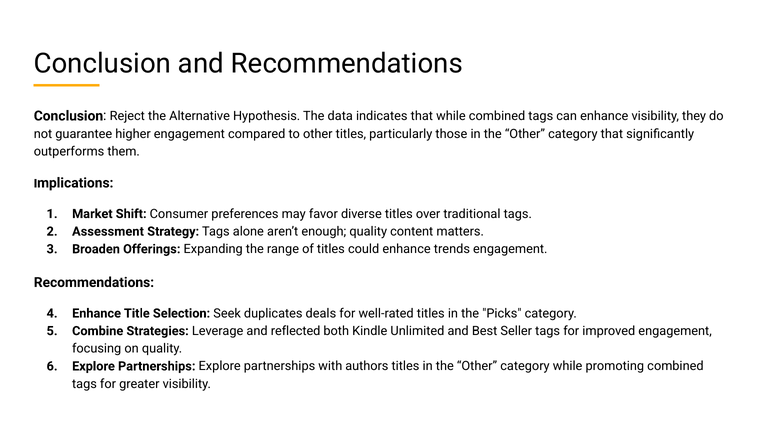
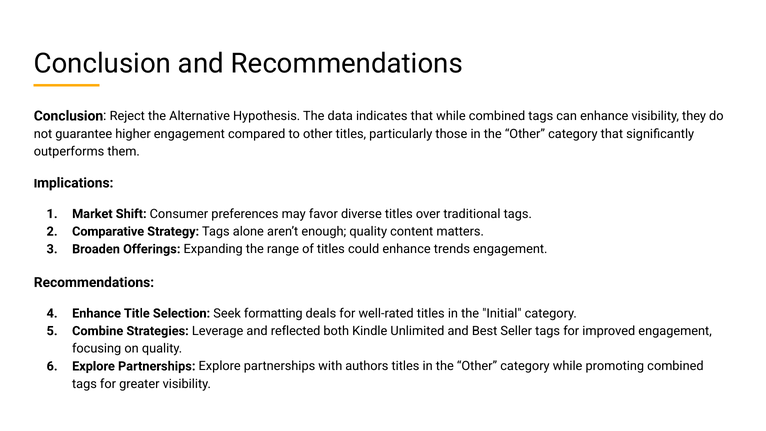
Assessment: Assessment -> Comparative (108, 231)
duplicates: duplicates -> formatting (273, 313)
Picks: Picks -> Initial (502, 313)
